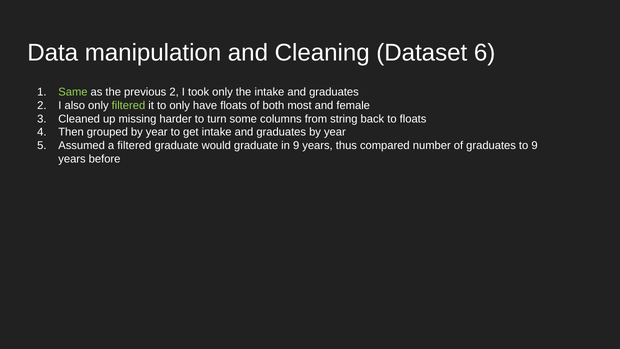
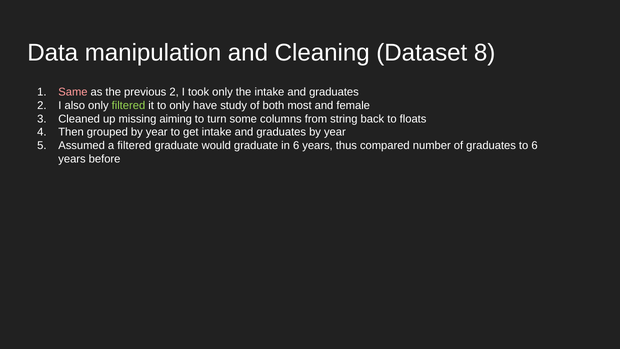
6: 6 -> 8 (485, 53)
Same colour: light green -> pink (73, 92)
have floats: floats -> study (234, 105)
harder: harder -> aiming (176, 119)
in 9: 9 -> 6 (296, 146)
to 9: 9 -> 6 (535, 146)
